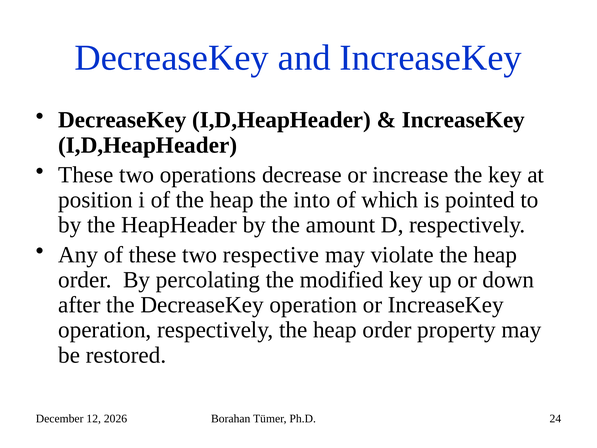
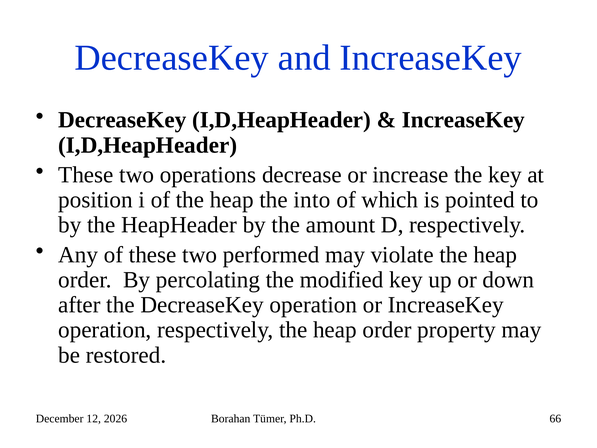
respective: respective -> performed (271, 255)
24: 24 -> 66 (555, 419)
